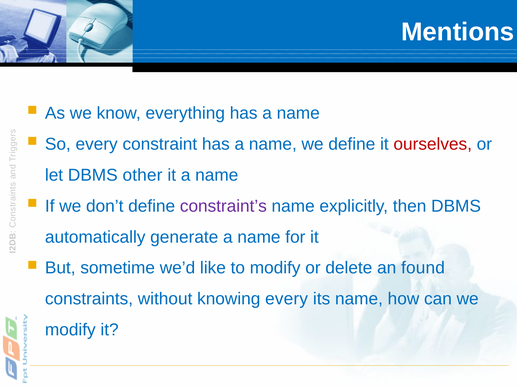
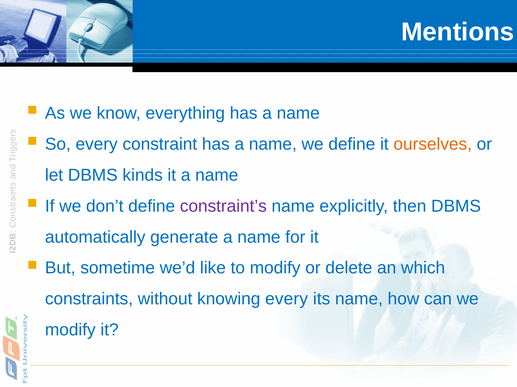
ourselves colour: red -> orange (433, 144)
other: other -> kinds (143, 175)
found: found -> which (423, 269)
